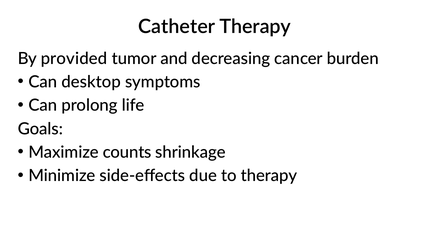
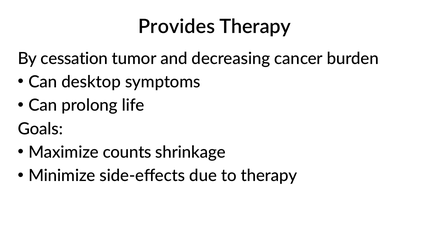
Catheter: Catheter -> Provides (177, 27)
provided: provided -> cessation (74, 59)
